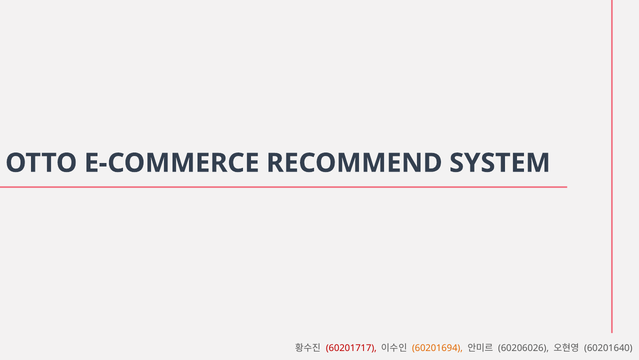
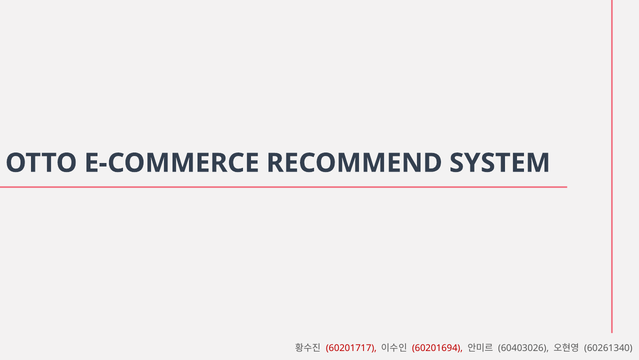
60201694 colour: orange -> red (437, 348)
60206026: 60206026 -> 60403026 (523, 348)
60201640: 60201640 -> 60261340 (608, 348)
